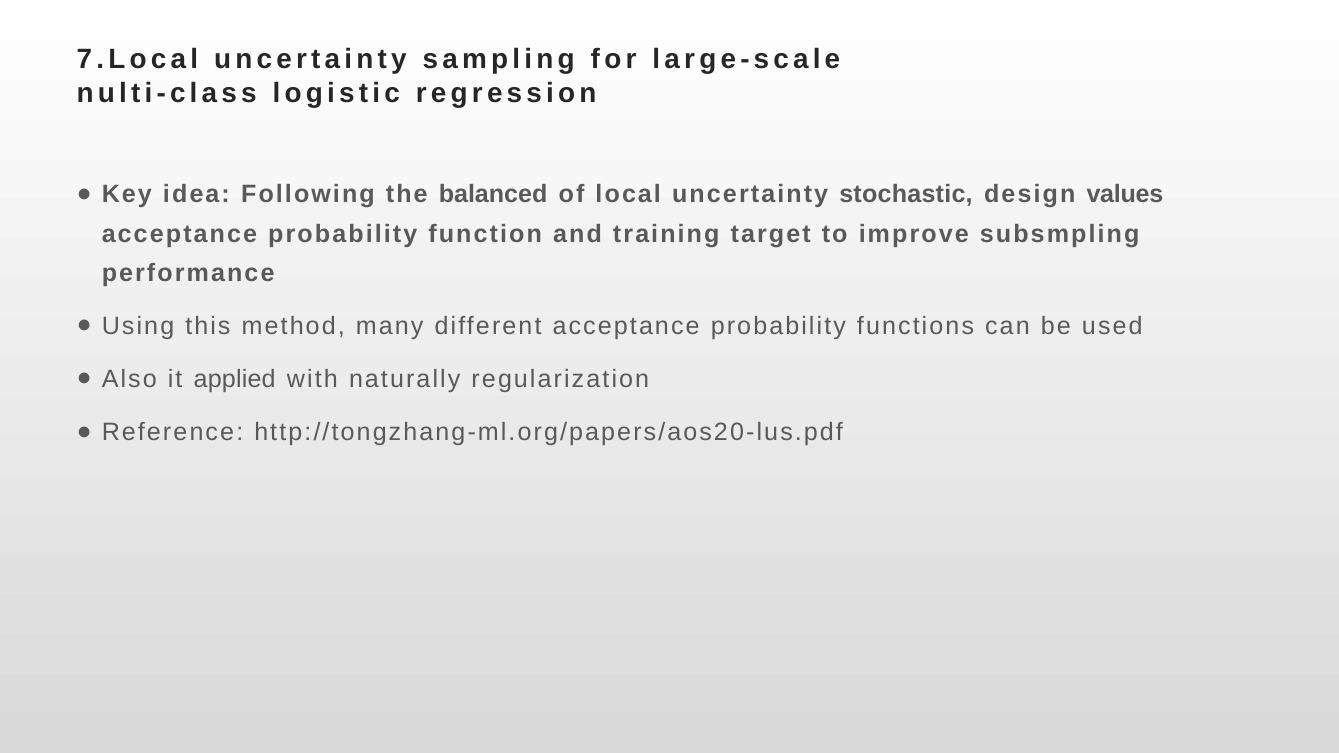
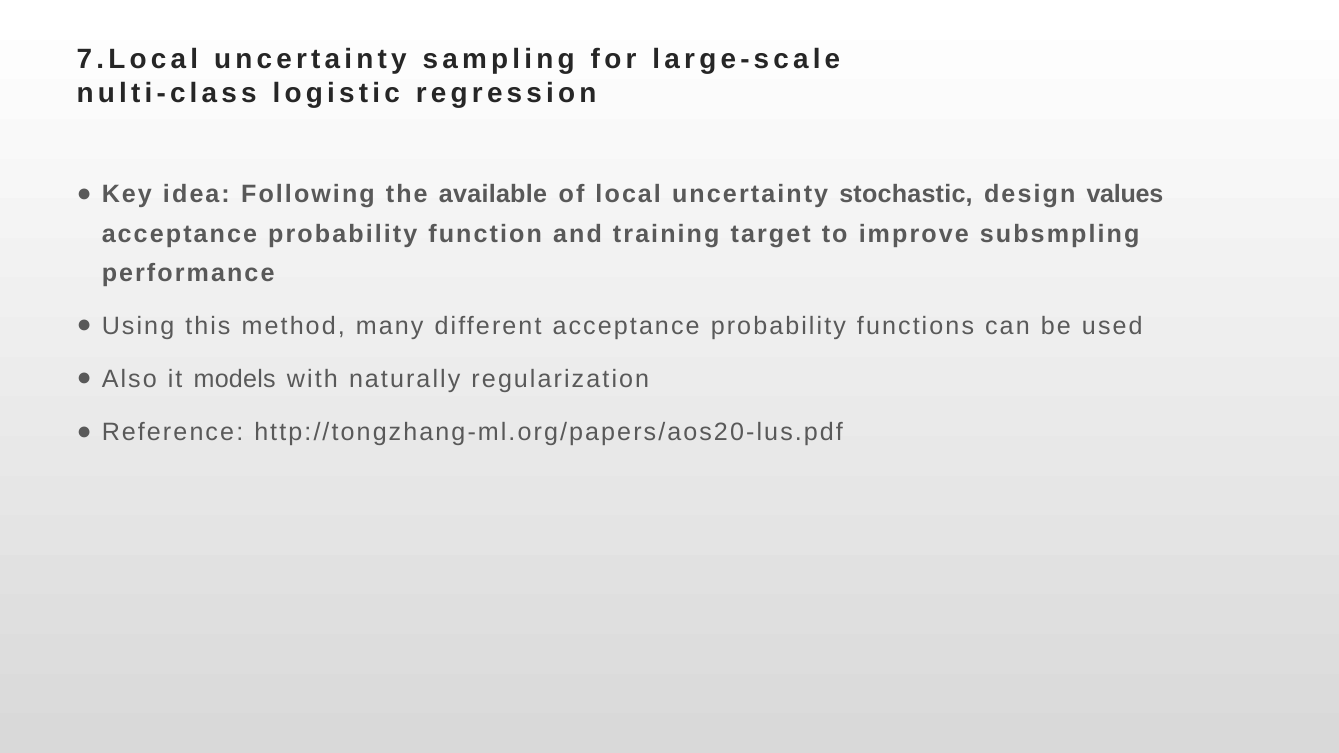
balanced: balanced -> available (493, 195)
applied: applied -> models (235, 379)
